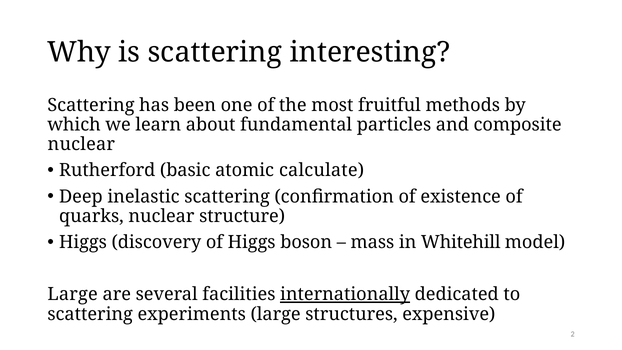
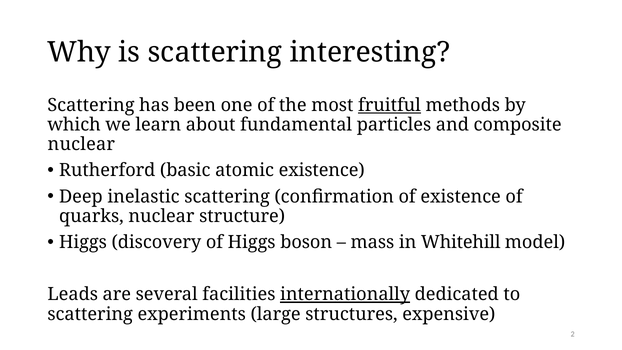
fruitful underline: none -> present (389, 105)
atomic calculate: calculate -> existence (322, 170)
Large: Large -> Leads (73, 294)
